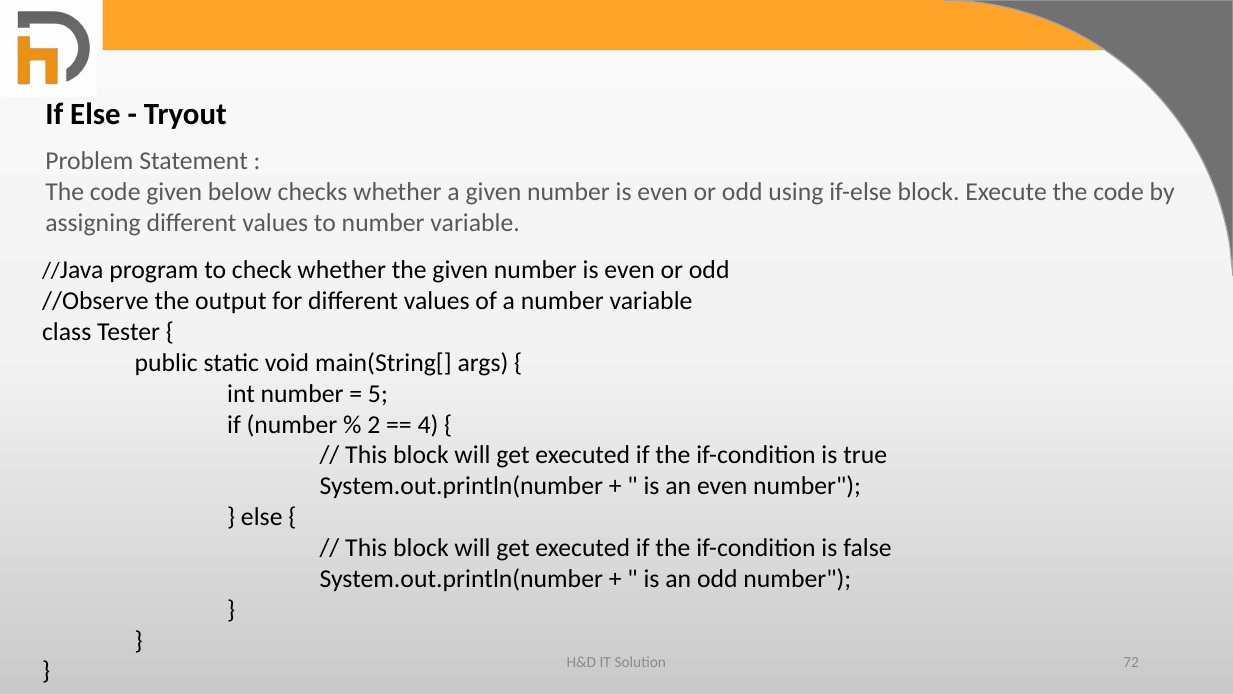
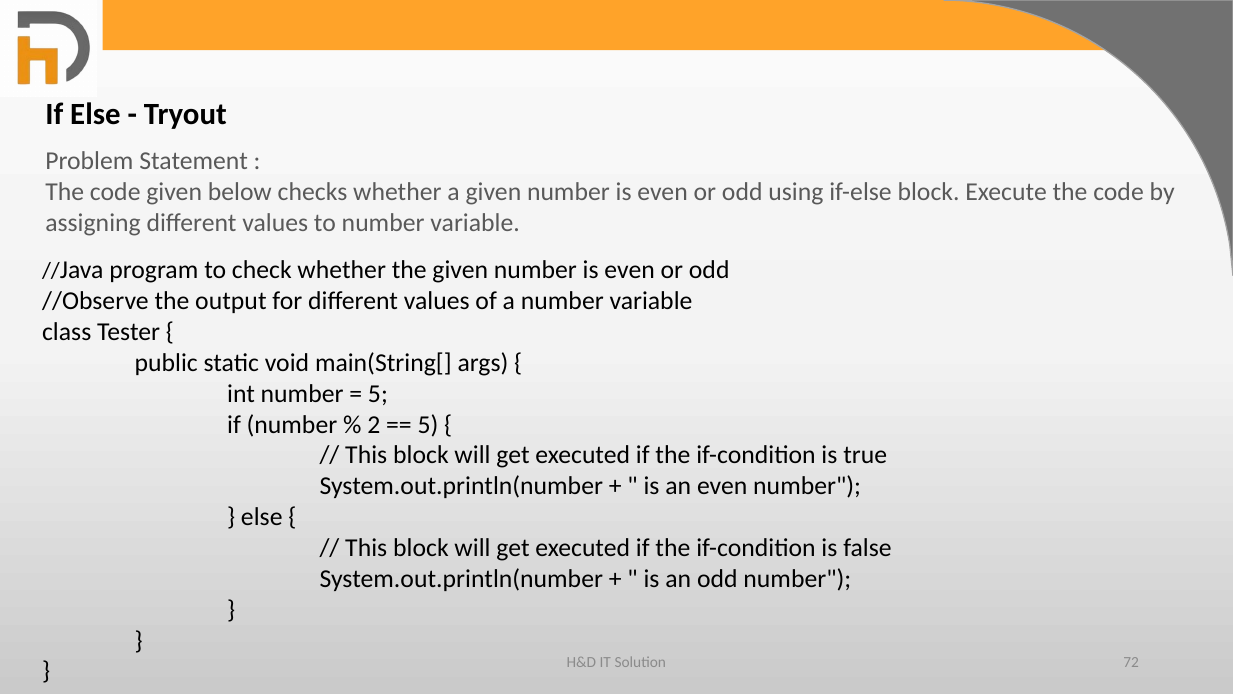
4: 4 -> 5 (428, 424)
